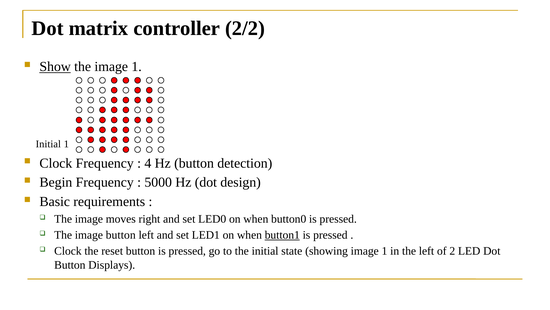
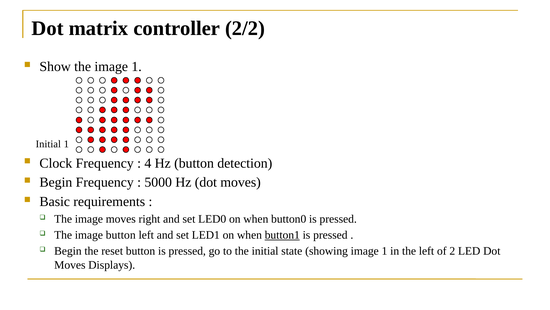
Show underline: present -> none (55, 67)
Hz dot design: design -> moves (241, 182)
Clock: Clock -> Begin (68, 251)
Button: Button -> Moves (70, 264)
